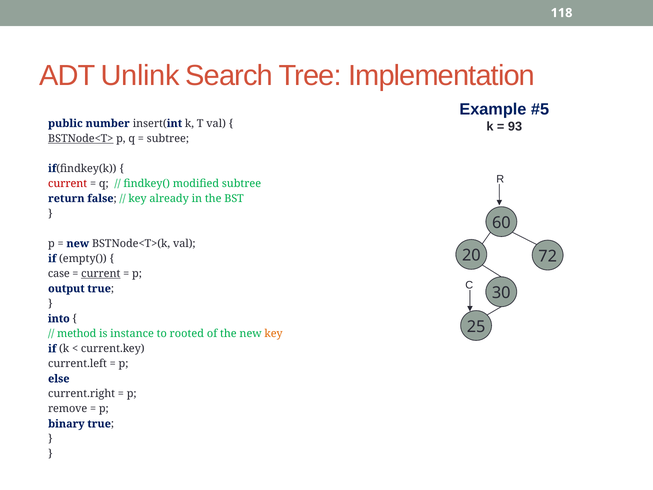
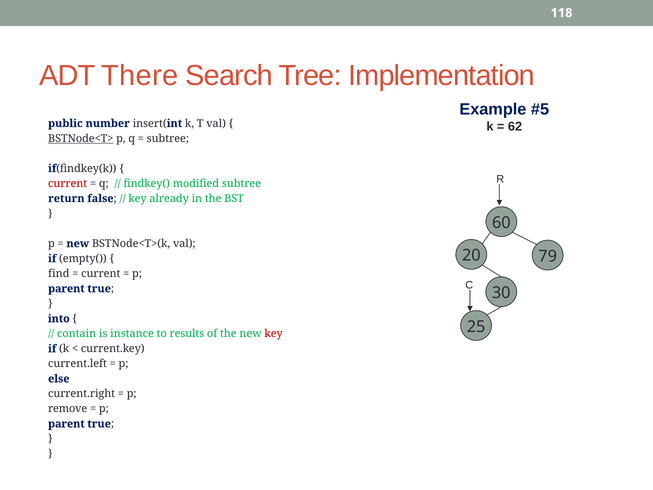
Unlink: Unlink -> There (140, 75)
93: 93 -> 62 (515, 126)
72: 72 -> 79 (548, 256)
case: case -> find (59, 273)
current underline: present -> none (101, 273)
output: output -> parent (66, 289)
method: method -> contain (77, 334)
rooted: rooted -> results (187, 334)
key colour: orange -> red (274, 334)
binary: binary -> parent (66, 424)
